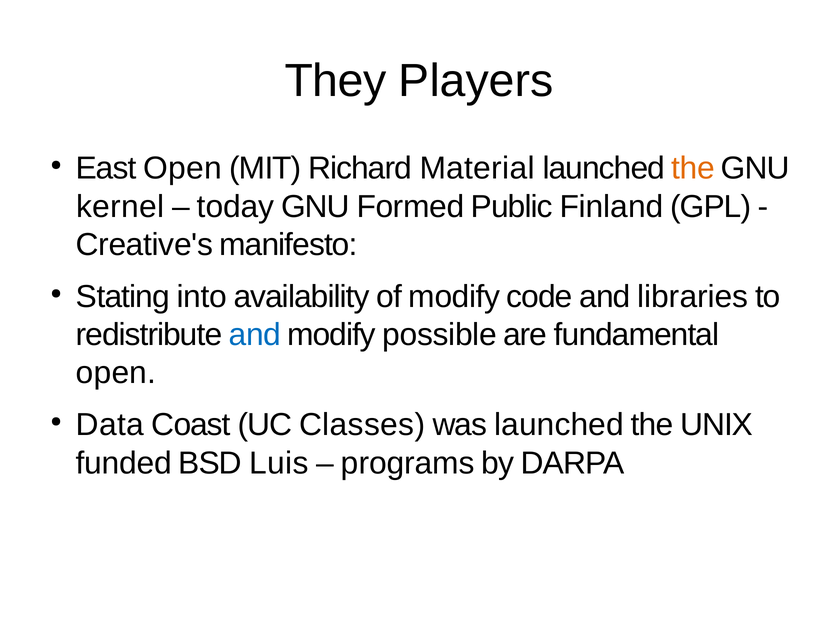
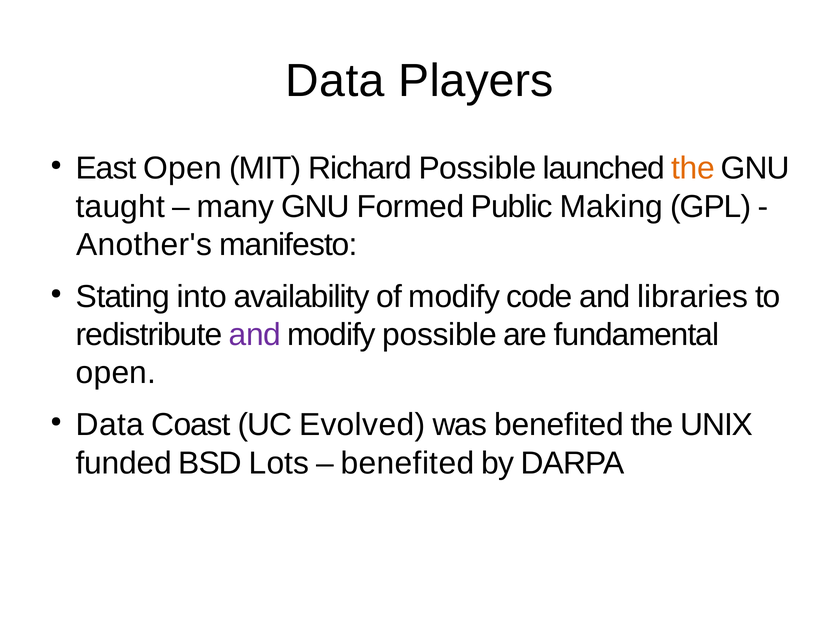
They: They -> Data (335, 81)
Richard Material: Material -> Possible (478, 169)
kernel: kernel -> taught (120, 207)
today: today -> many (236, 207)
Finland: Finland -> Making (611, 207)
Creative's: Creative's -> Another's (144, 245)
and colour: blue -> purple (255, 335)
Classes: Classes -> Evolved (362, 425)
was launched: launched -> benefited (559, 425)
Luis: Luis -> Lots (279, 464)
programs: programs -> benefited (408, 464)
